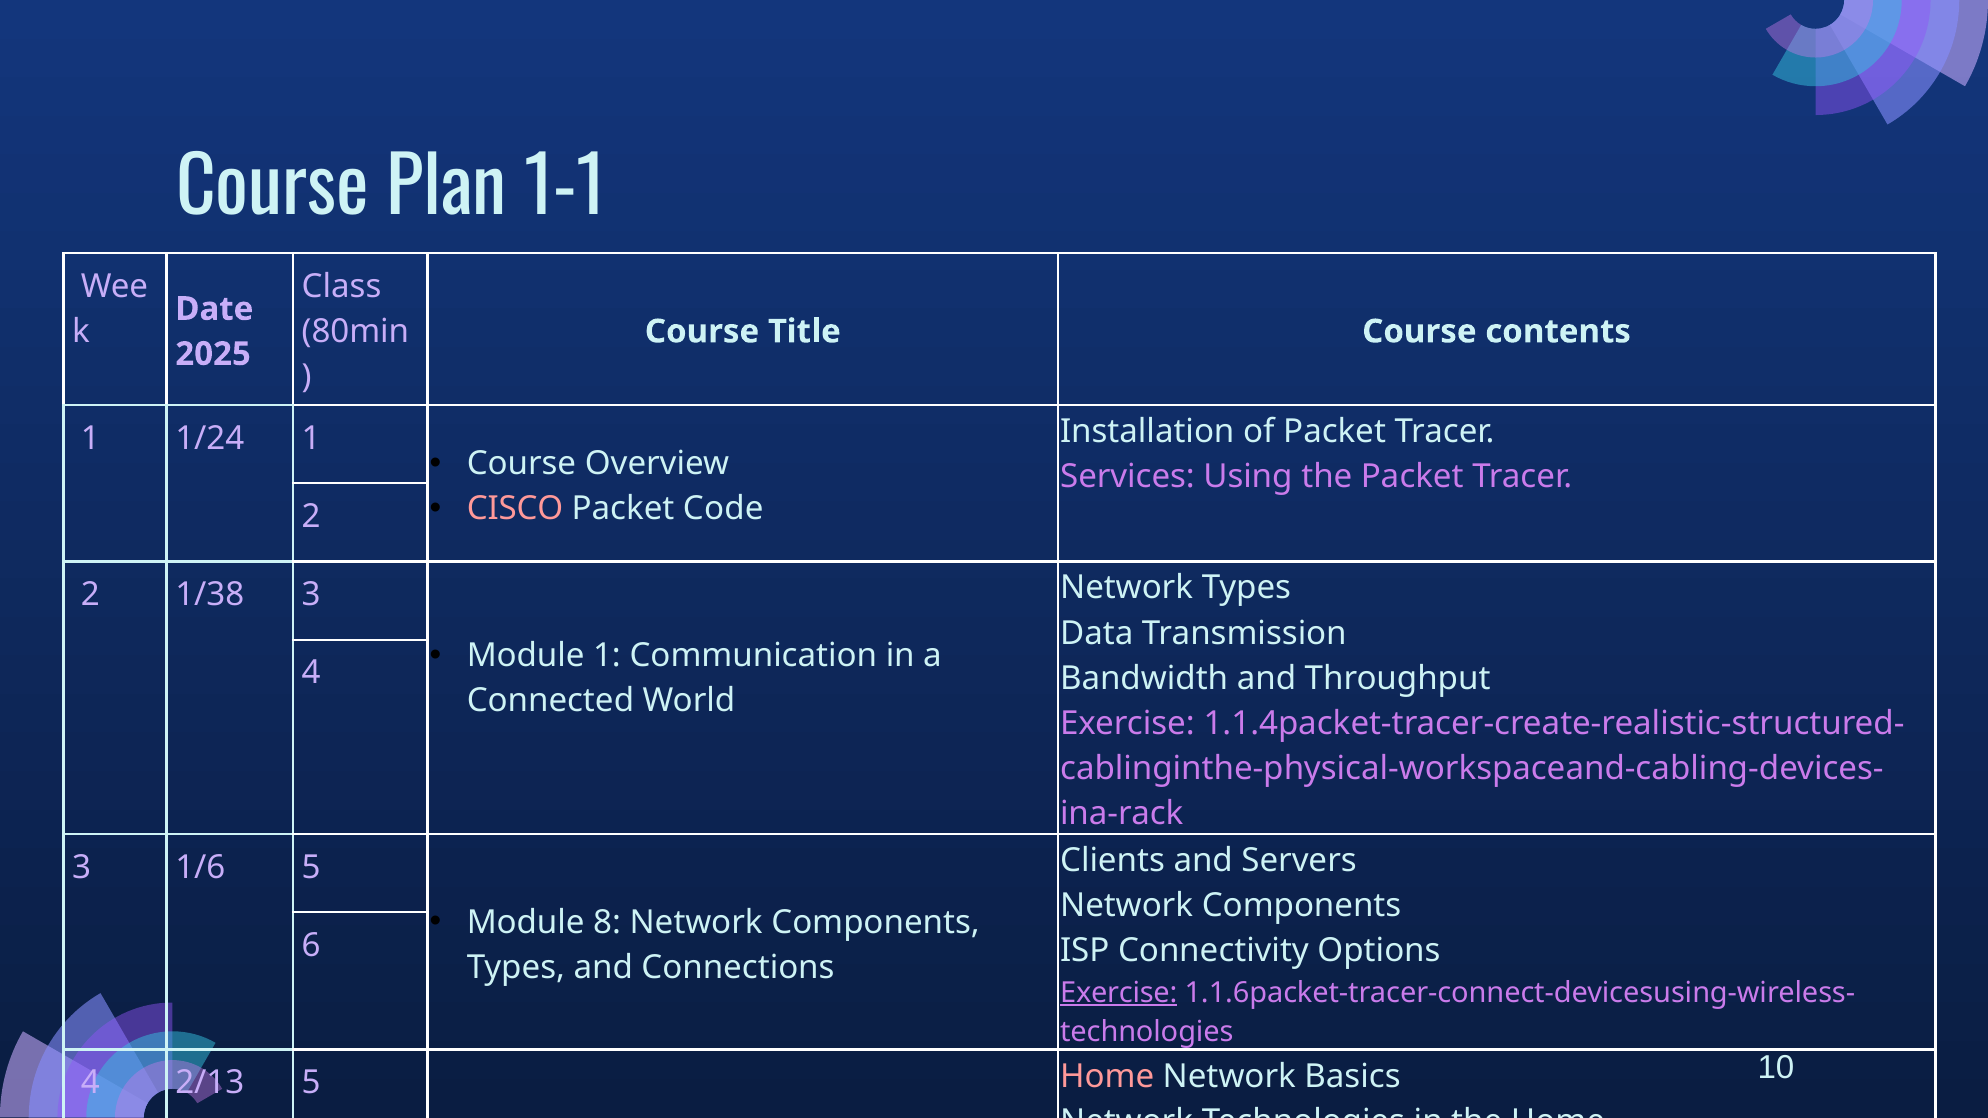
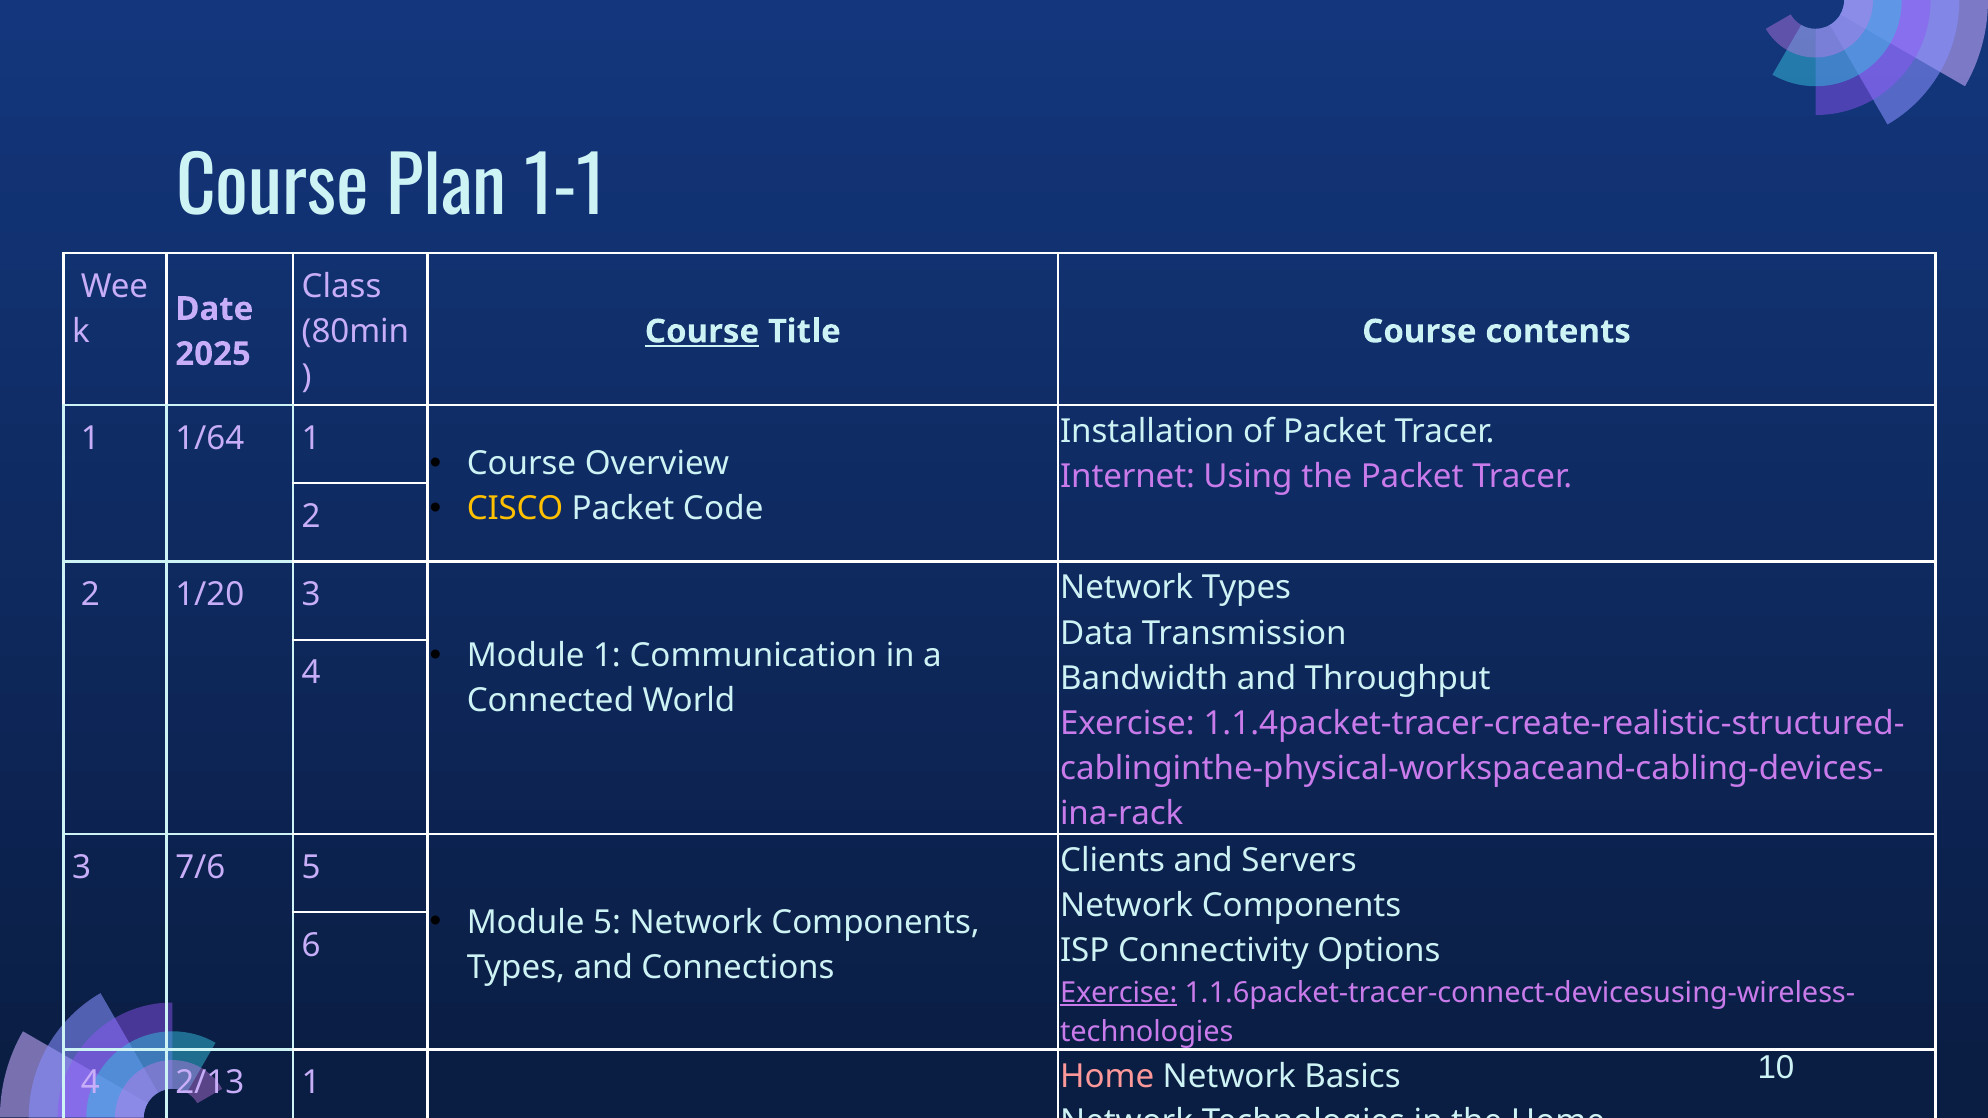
Course underline: none -> present (702, 332)
1/24: 1/24 -> 1/64 (210, 438)
Services: Services -> Internet (1128, 477)
CISCO colour: pink -> yellow (515, 509)
1/38: 1/38 -> 1/20 (210, 595)
1/6: 1/6 -> 7/6 (200, 867)
Module 8: 8 -> 5 (607, 922)
2/13 5: 5 -> 1 (311, 1083)
